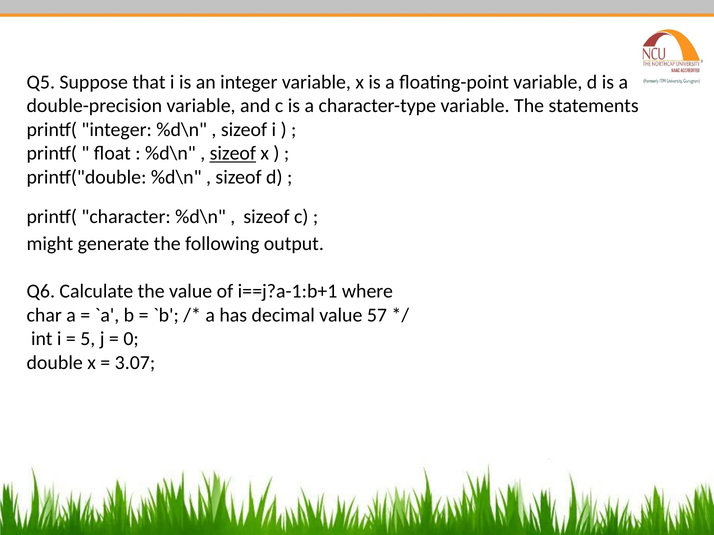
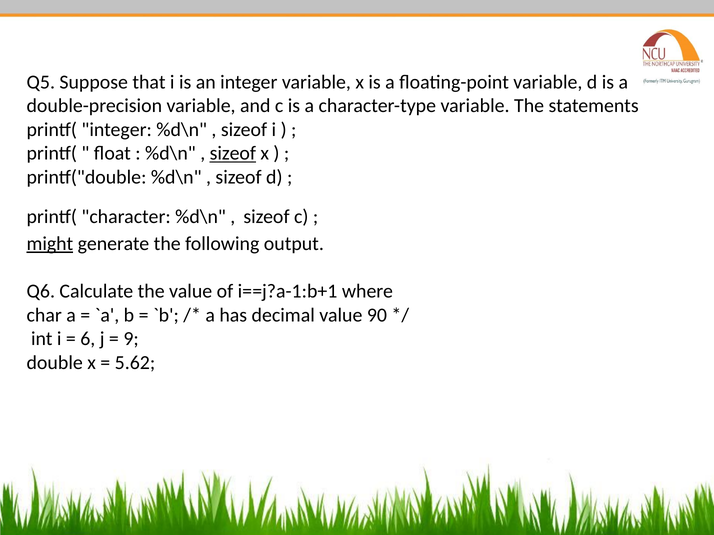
might underline: none -> present (50, 244)
57: 57 -> 90 (377, 315)
5: 5 -> 6 (88, 339)
0: 0 -> 9 (131, 339)
3.07: 3.07 -> 5.62 (135, 363)
